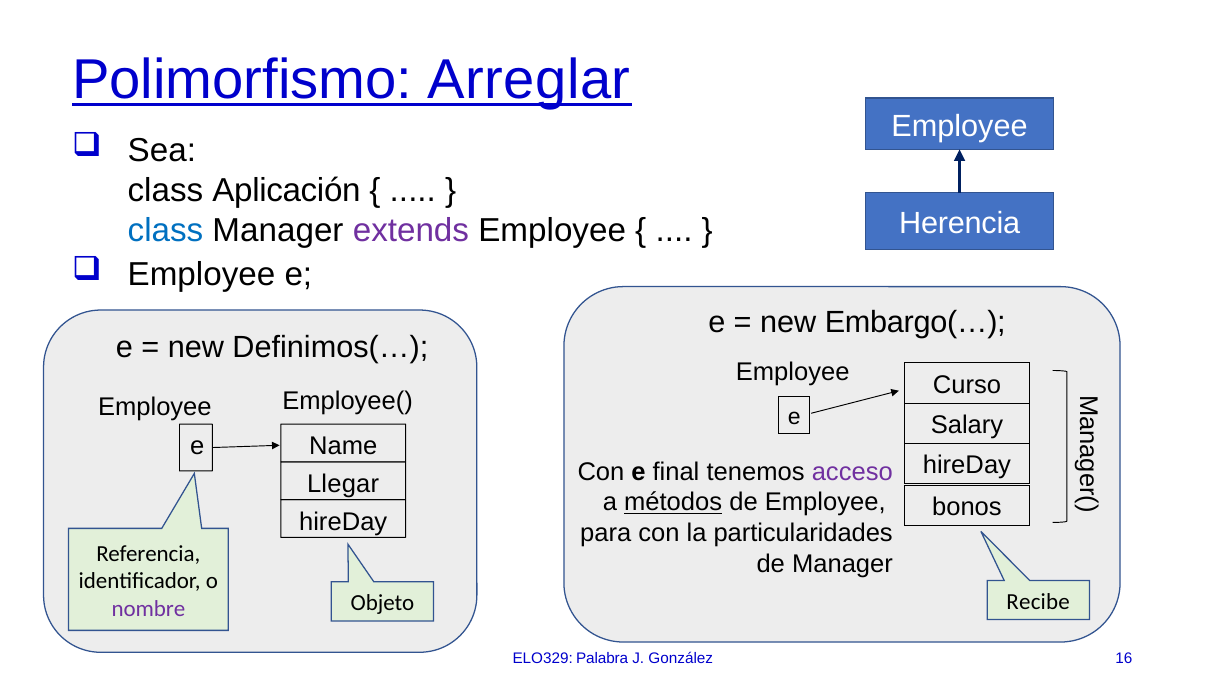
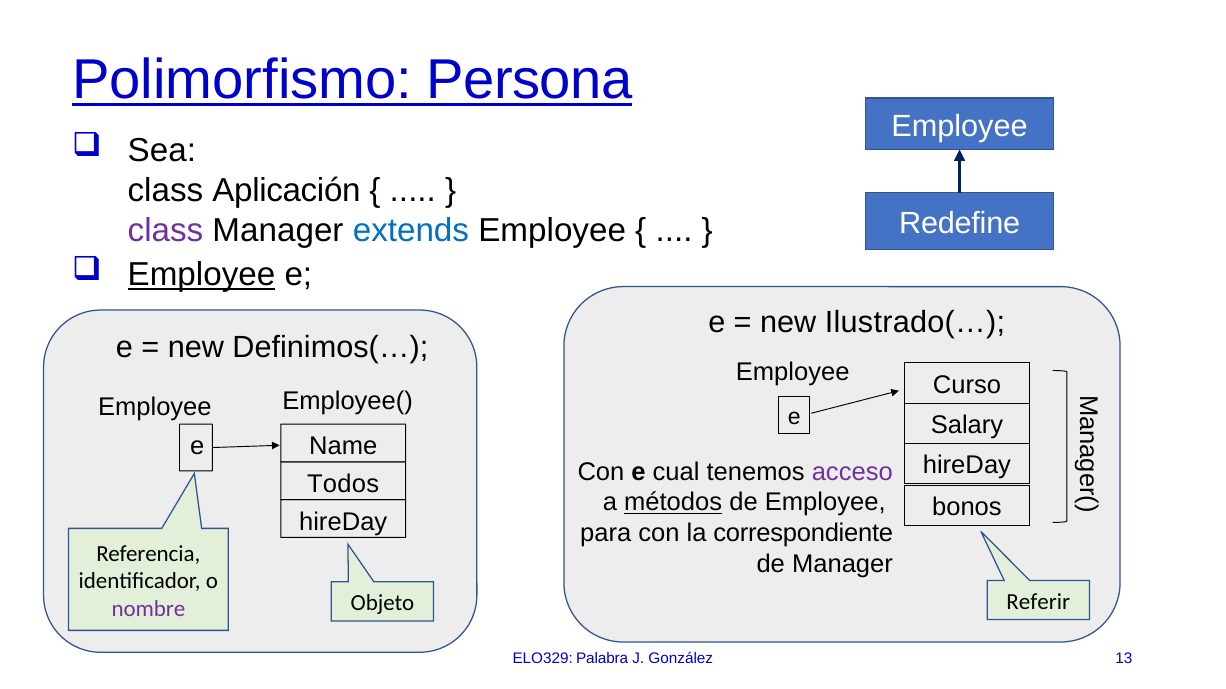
Arreglar: Arreglar -> Persona (530, 80)
Herencia: Herencia -> Redefine (960, 224)
class colour: blue -> purple (165, 230)
extends colour: purple -> blue (411, 230)
Employee underline: none -> present (202, 275)
Embargo(…: Embargo(… -> Ilustrado(… (915, 322)
final: final -> cual (676, 472)
Llegar: Llegar -> Todos (343, 484)
particularidades: particularidades -> correspondiente (803, 534)
Recibe: Recibe -> Referir (1038, 602)
16: 16 -> 13 (1124, 659)
